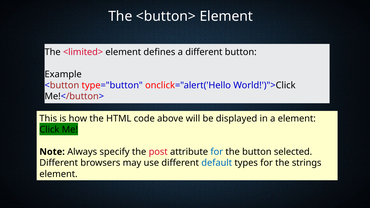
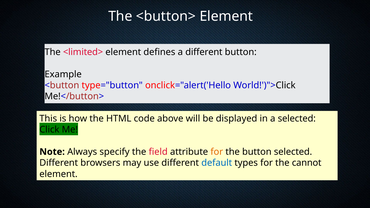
a element: element -> selected (297, 119)
post: post -> field (158, 152)
for colour: blue -> orange (217, 152)
strings: strings -> cannot (307, 163)
